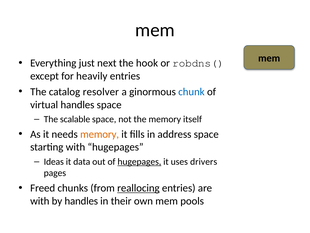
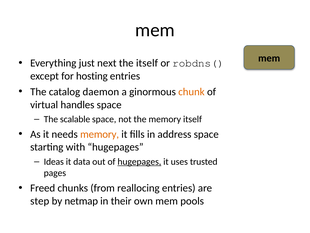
the hook: hook -> itself (147, 63)
heavily: heavily -> hosting (92, 76)
resolver: resolver -> daemon (101, 92)
chunk colour: blue -> orange (191, 92)
drivers: drivers -> trusted (204, 161)
reallocing underline: present -> none (138, 188)
with: with -> step (40, 201)
by handles: handles -> netmap (81, 201)
